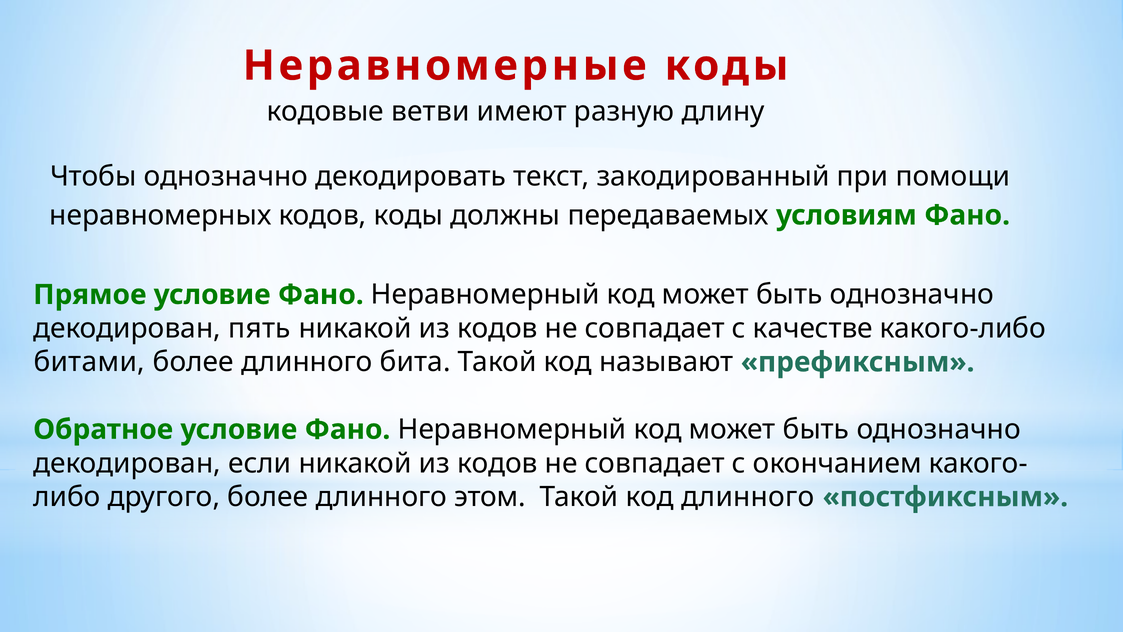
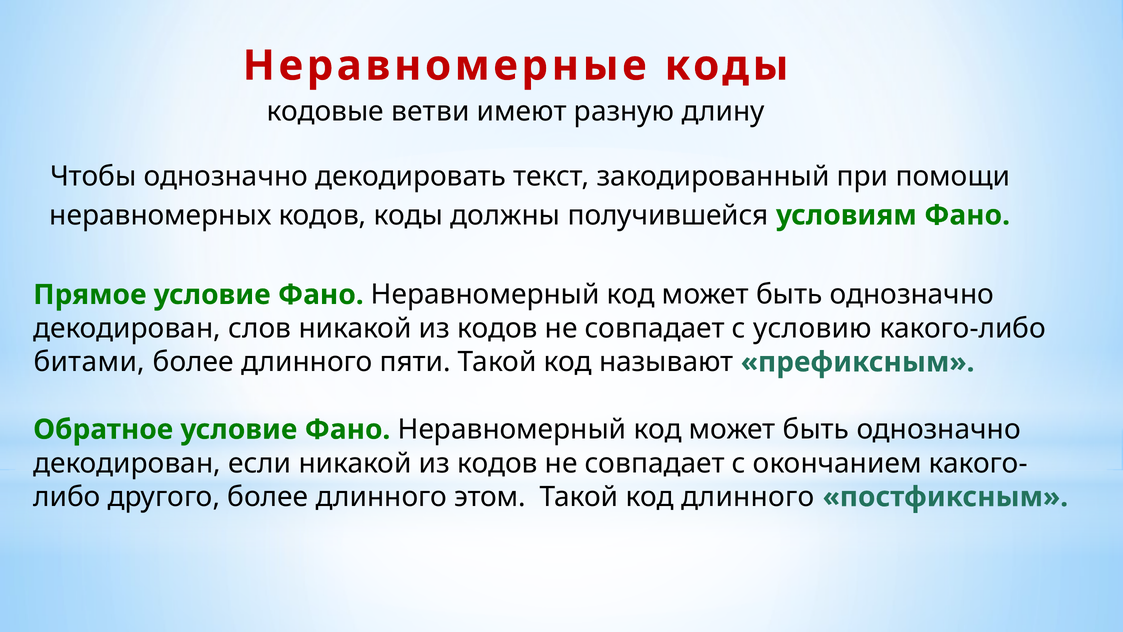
передаваемых: передаваемых -> получившейся (668, 215)
пять: пять -> слов (260, 328)
качестве: качестве -> условию (813, 328)
бита: бита -> пяти (415, 362)
